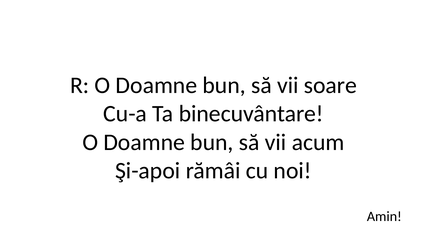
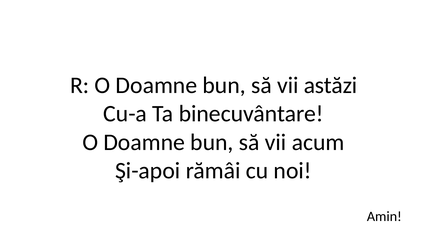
soare: soare -> astăzi (330, 85)
